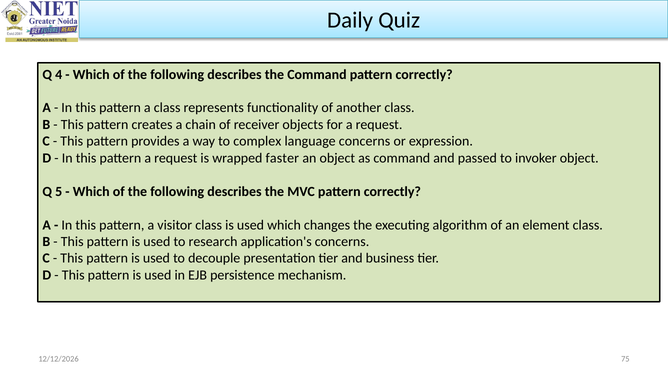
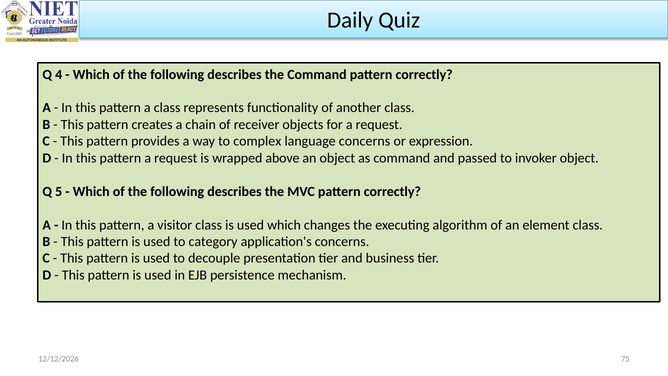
faster: faster -> above (282, 158)
research: research -> category (213, 241)
